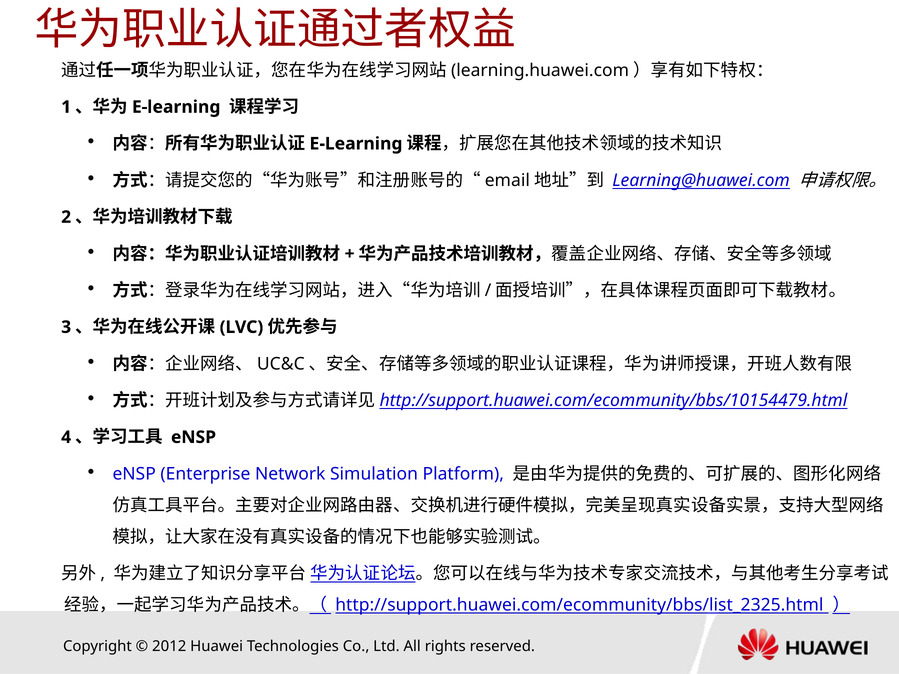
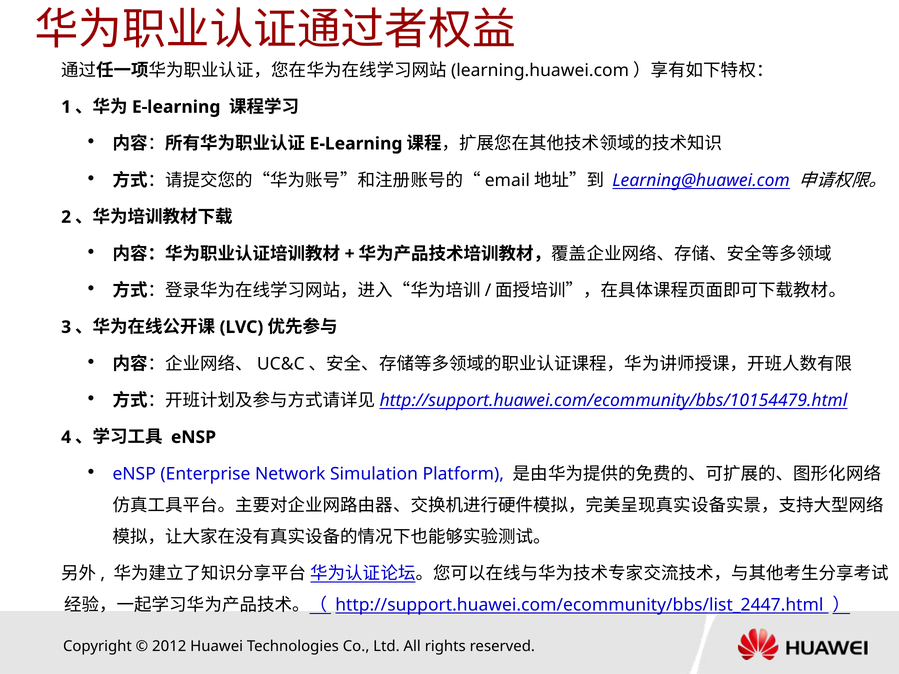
http://support.huawei.com/ecommunity/bbs/list_2325.html: http://support.huawei.com/ecommunity/bbs/list_2325.html -> http://support.huawei.com/ecommunity/bbs/list_2447.html (579, 605)
